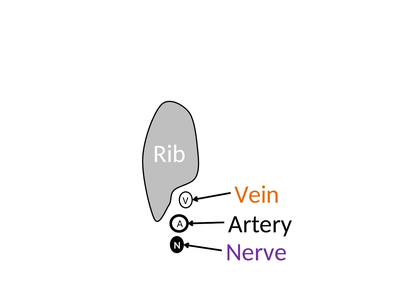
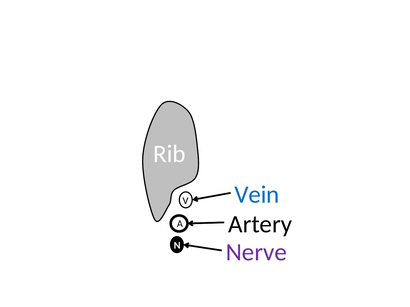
Vein colour: orange -> blue (257, 195)
